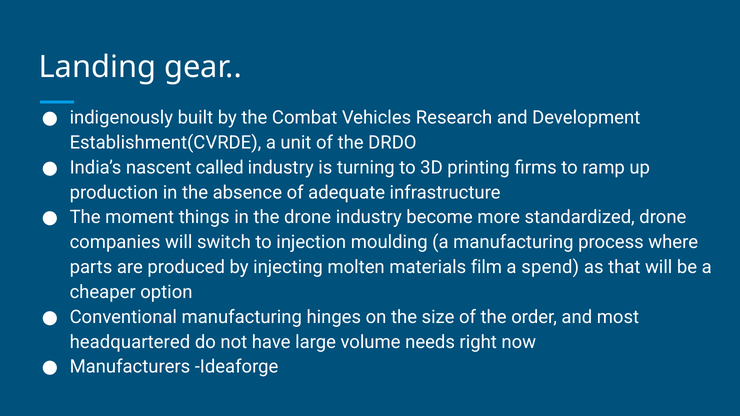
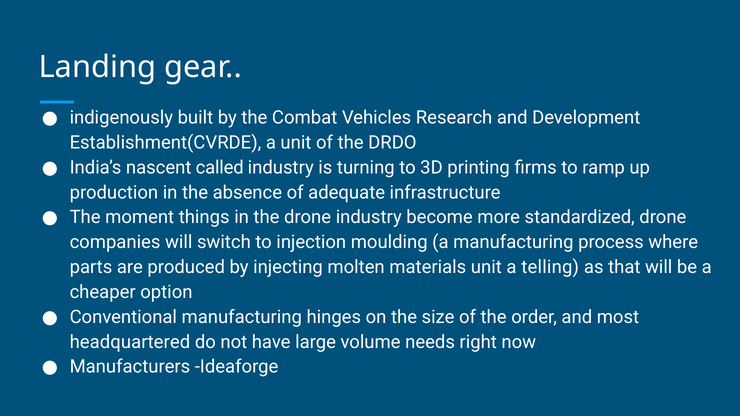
materials film: film -> unit (486, 267)
spend: spend -> telling (550, 267)
